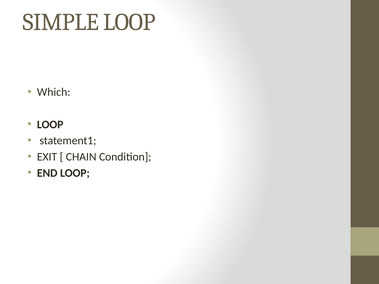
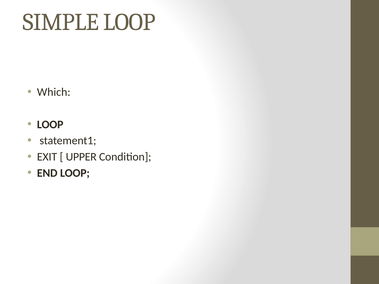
CHAIN: CHAIN -> UPPER (81, 157)
